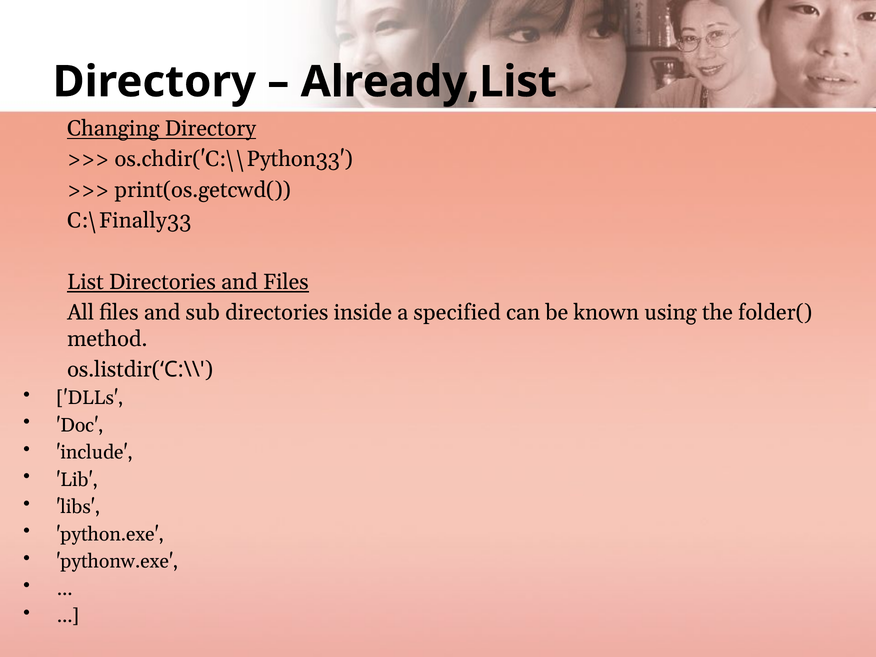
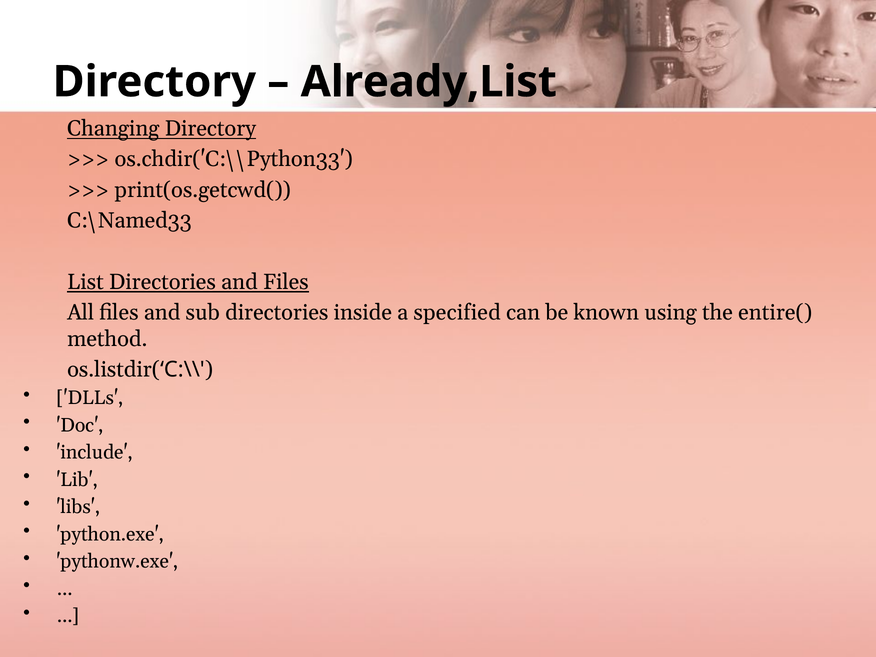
C:\Finally33: C:\Finally33 -> C:\Named33 (129, 221)
folder(: folder( -> entire( (775, 313)
